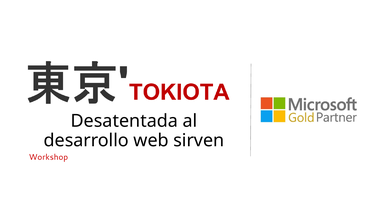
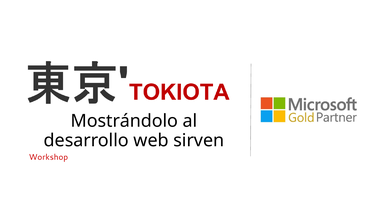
Desatentada: Desatentada -> Mostrándolo (124, 121)
